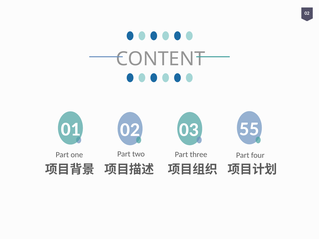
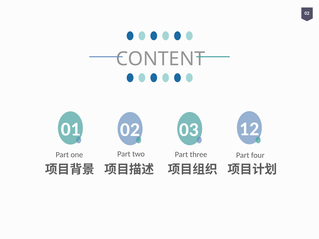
55: 55 -> 12 (249, 129)
